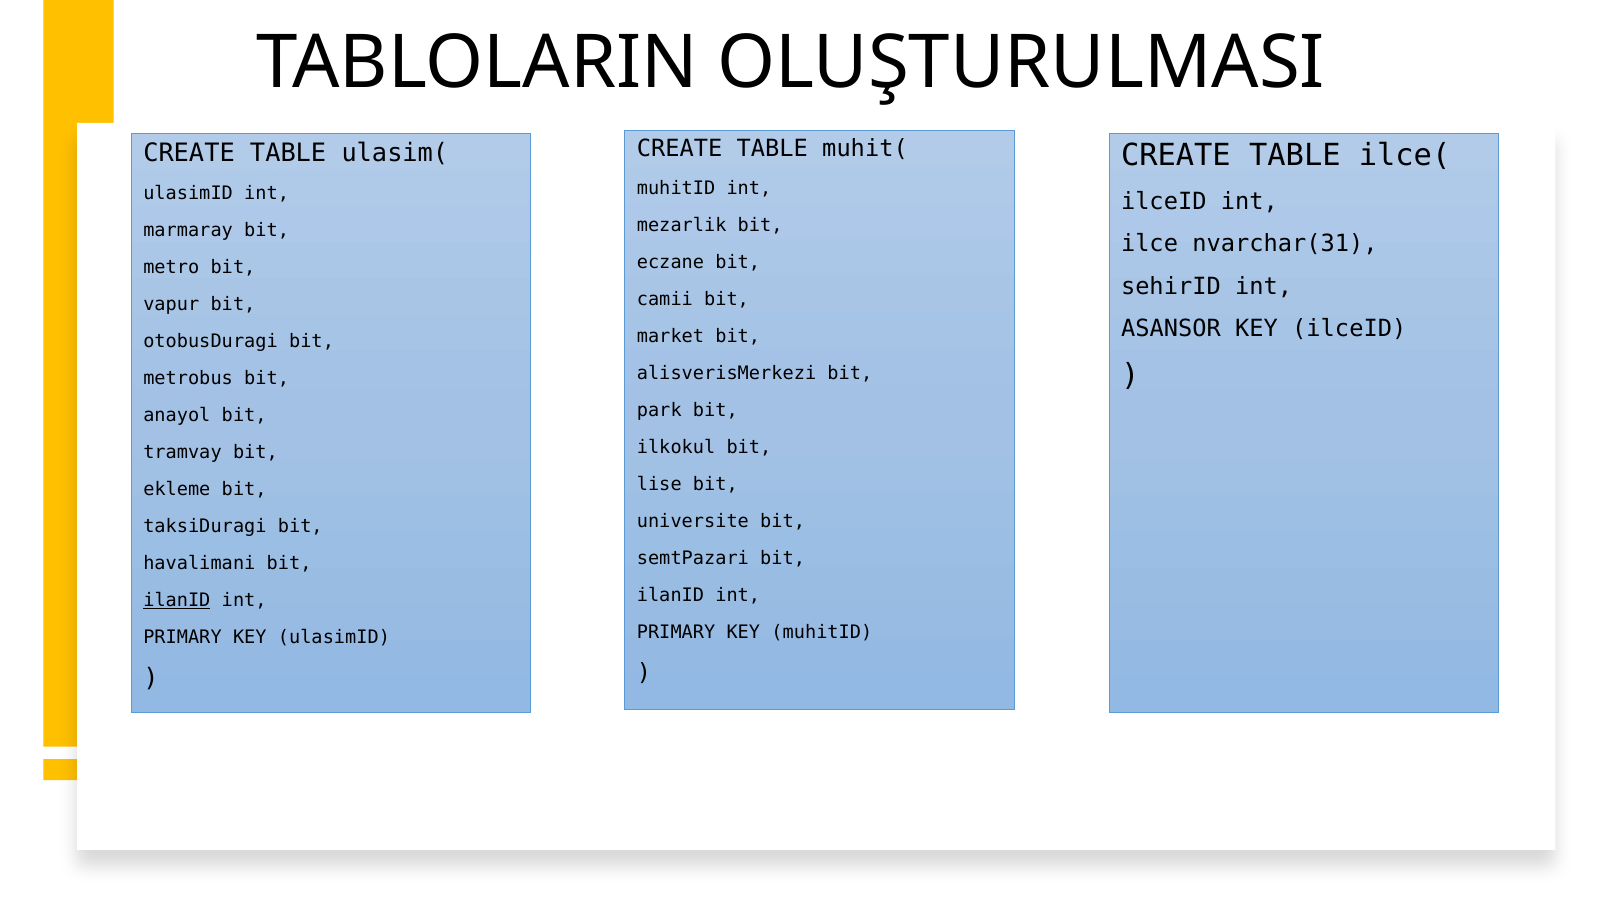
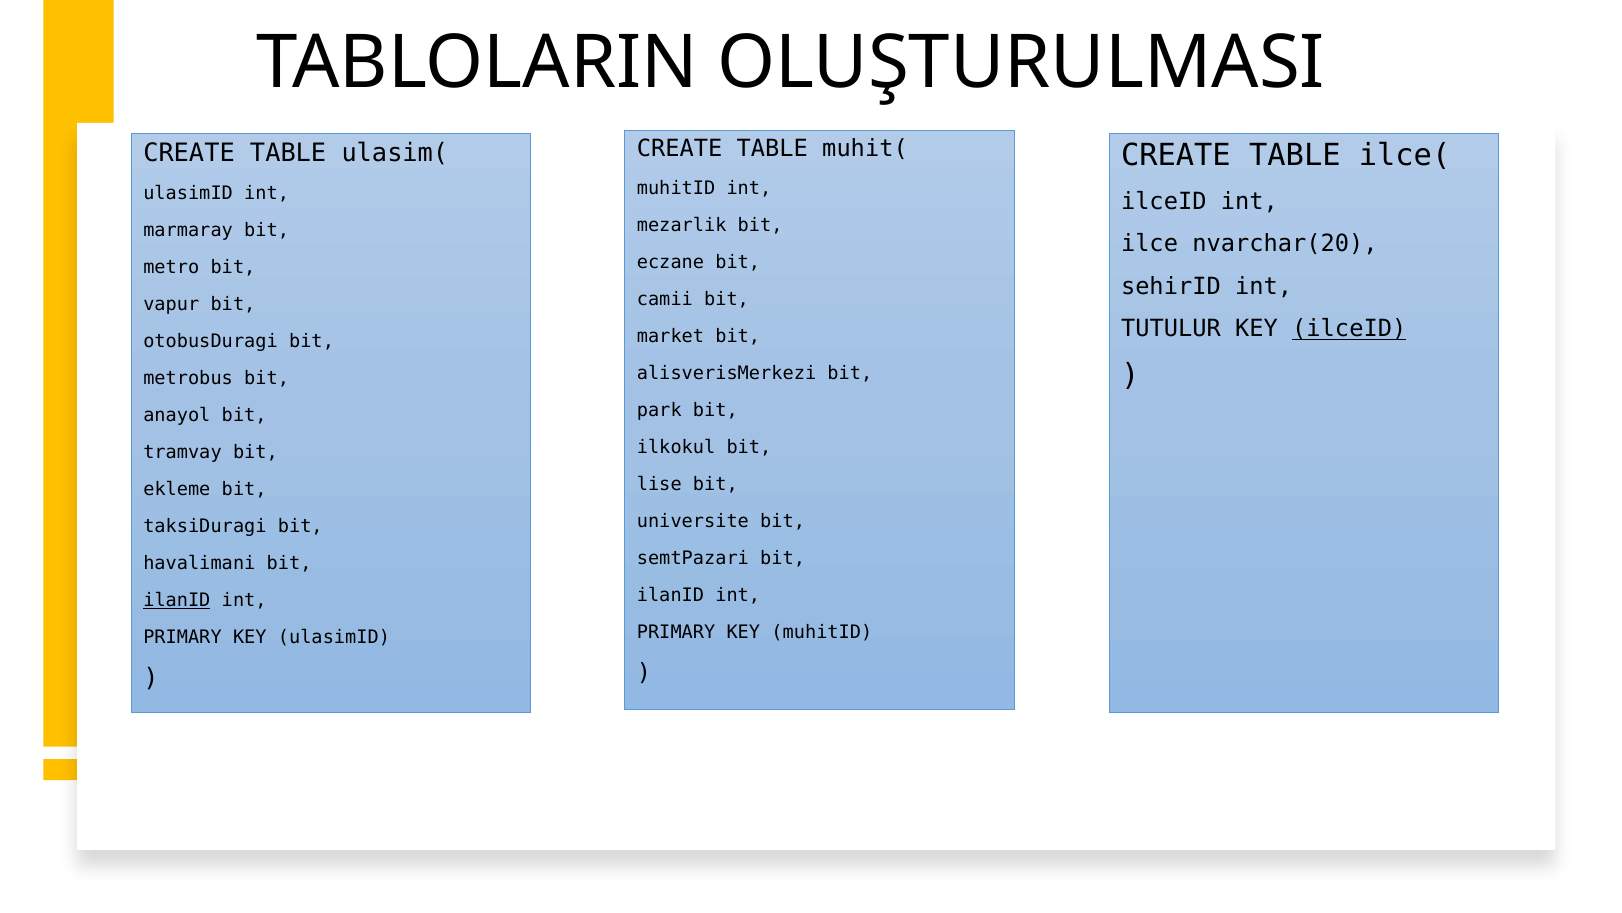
nvarchar(31: nvarchar(31 -> nvarchar(20 (1285, 244)
ASANSOR: ASANSOR -> TUTULUR (1171, 329)
ilceID underline: none -> present (1349, 329)
